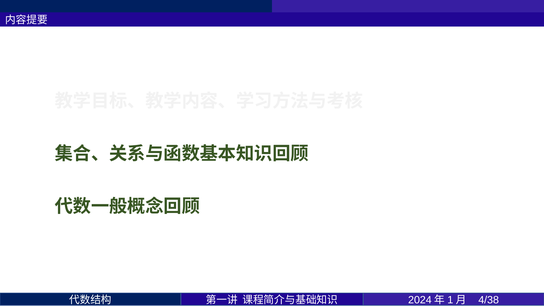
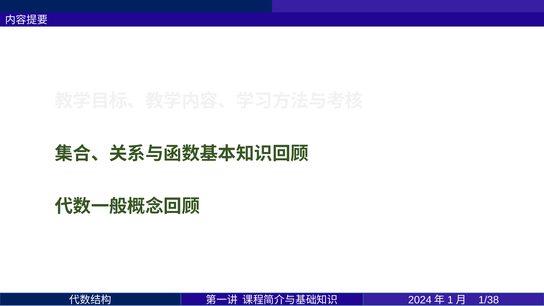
4/38: 4/38 -> 1/38 (489, 300)
